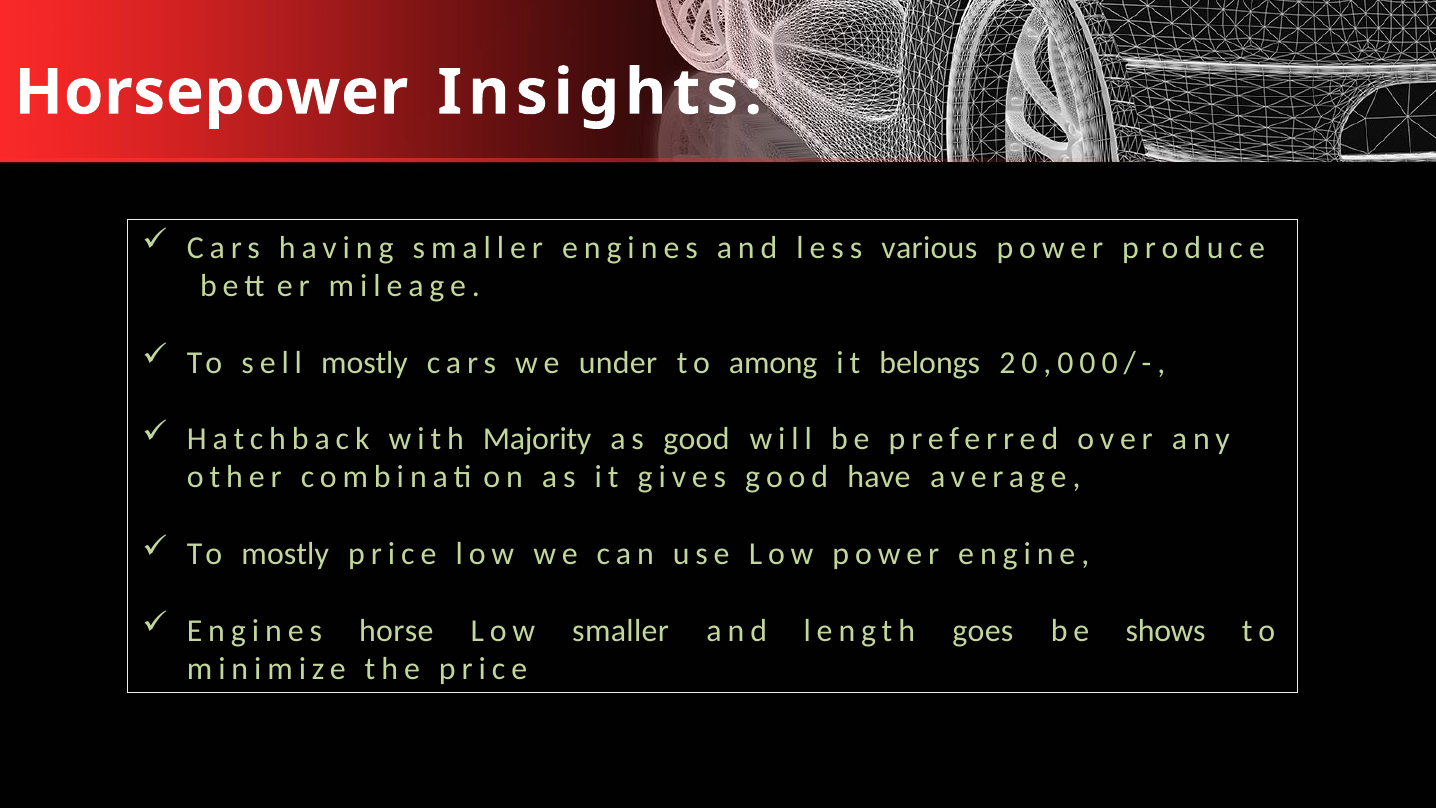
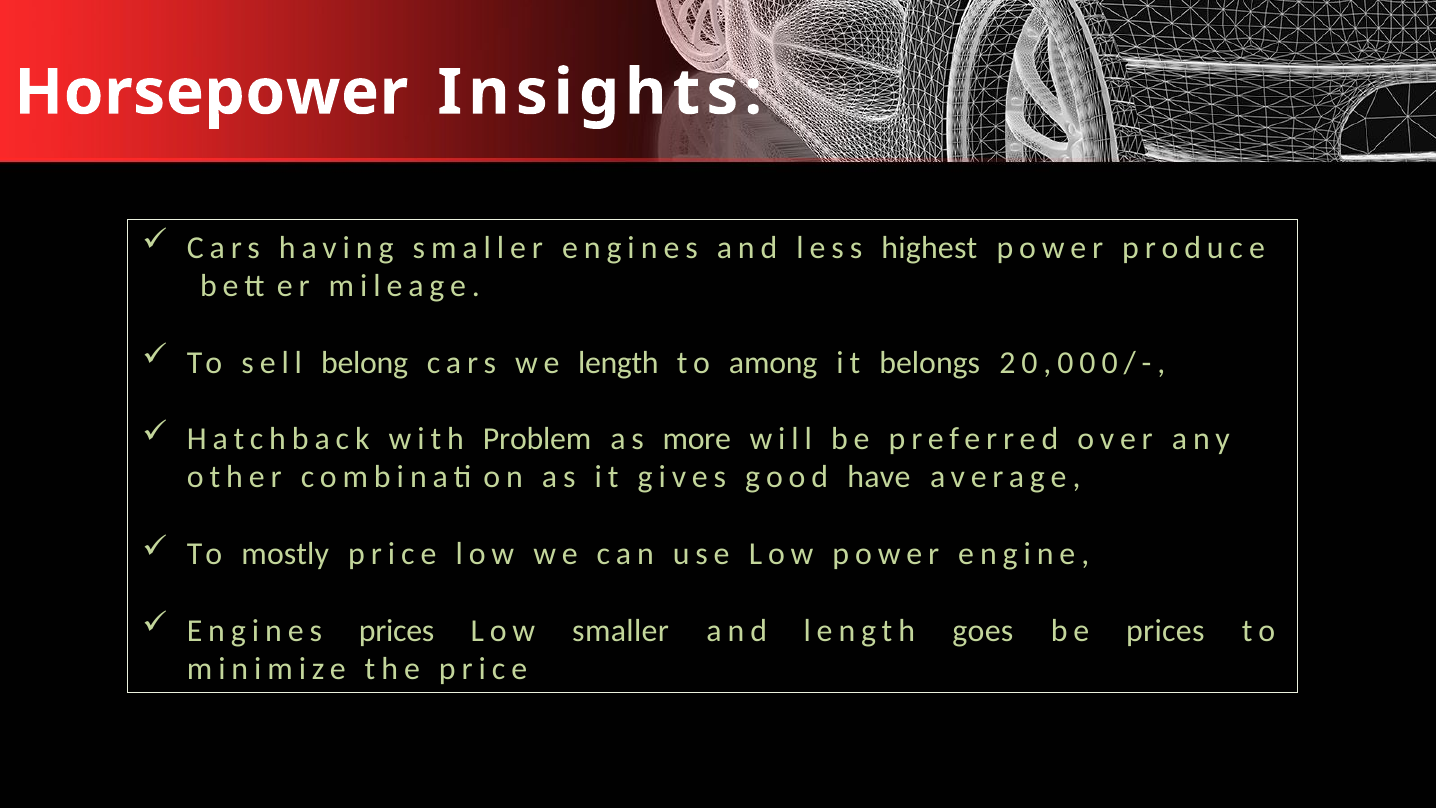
various: various -> highest (929, 248)
sell mostly: mostly -> belong (365, 362)
we under: under -> length (618, 362)
Majority: Majority -> Problem (537, 439)
as good: good -> more (697, 439)
Engines horse: horse -> prices (397, 630)
be shows: shows -> prices (1165, 630)
